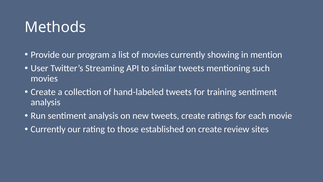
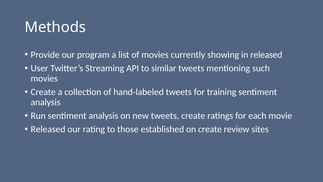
in mention: mention -> released (266, 55)
Currently: Currently -> Released (48, 129)
